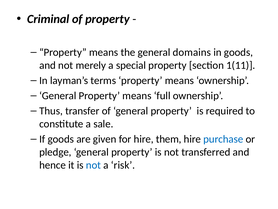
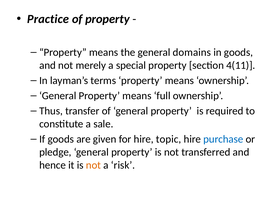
Criminal: Criminal -> Practice (48, 19)
1(11: 1(11 -> 4(11 (241, 65)
them: them -> topic (169, 139)
not colour: blue -> orange (93, 165)
